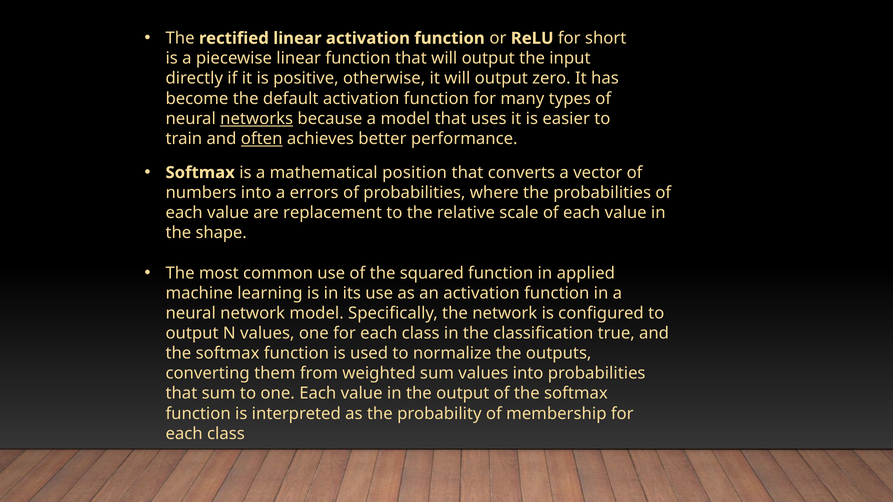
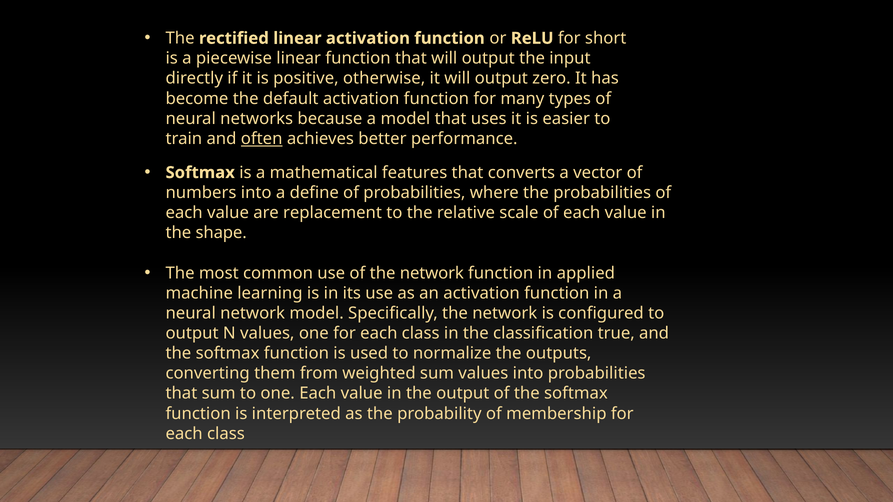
networks underline: present -> none (257, 119)
position: position -> features (415, 173)
errors: errors -> define (314, 193)
of the squared: squared -> network (432, 273)
